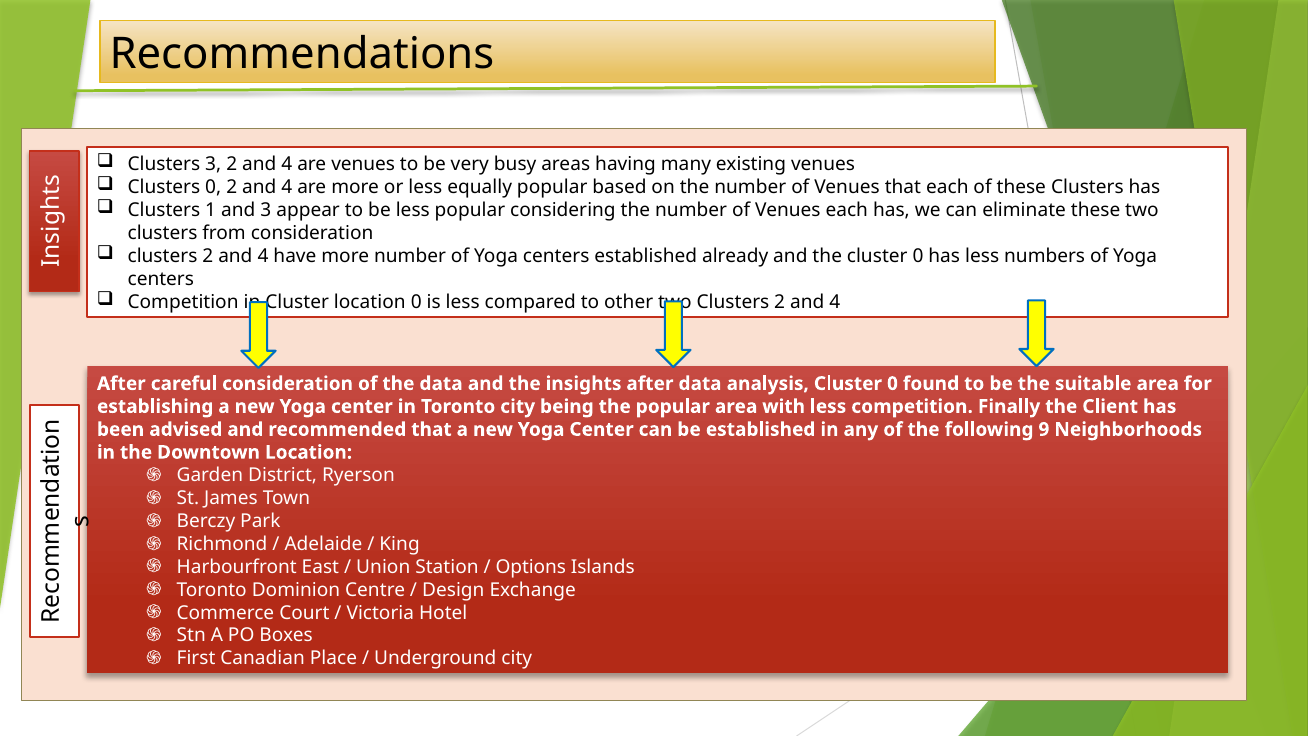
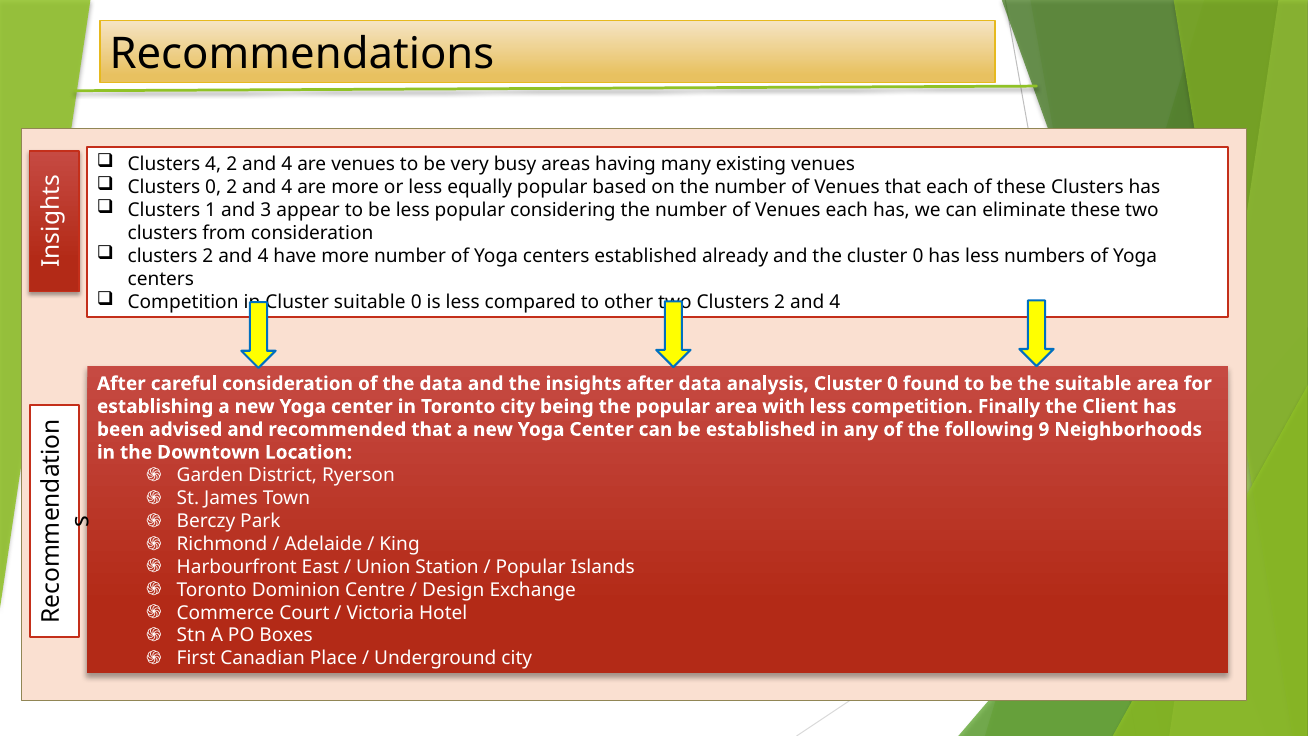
Clusters 3: 3 -> 4 (213, 164)
location: location -> suitable (370, 302)
Options: Options -> Popular (531, 567)
